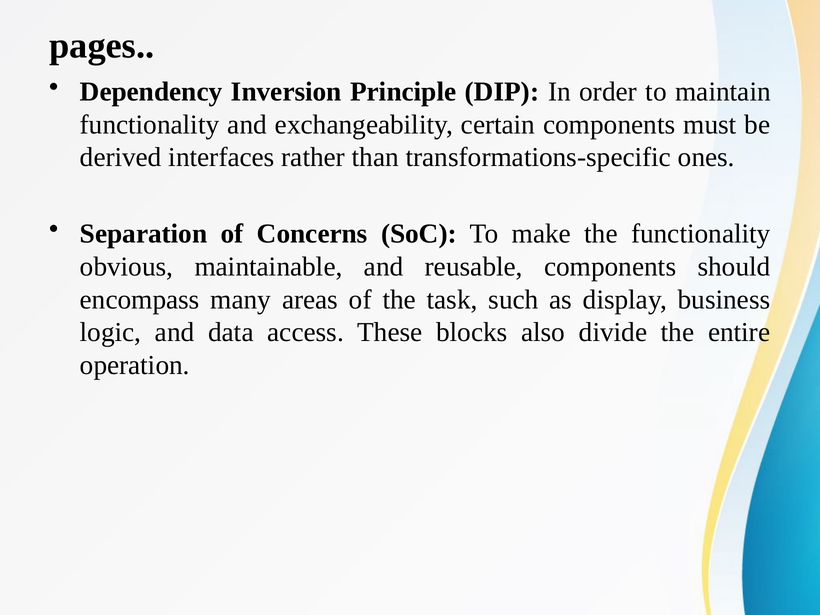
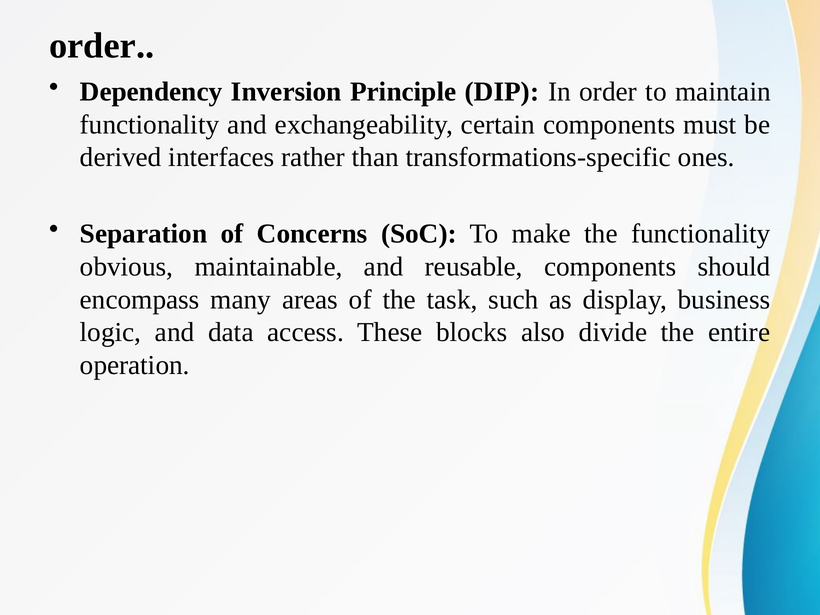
pages: pages -> order (102, 46)
